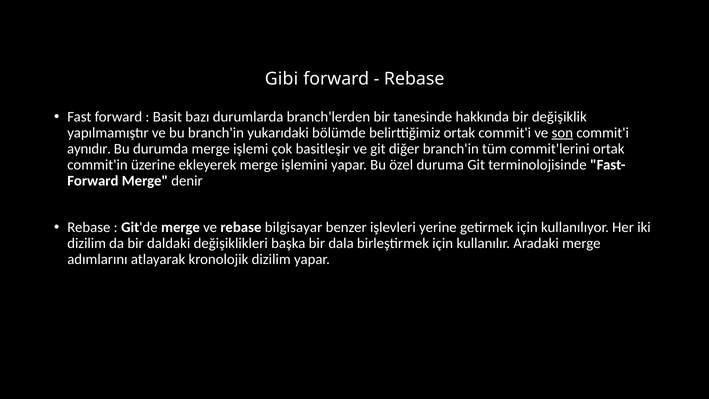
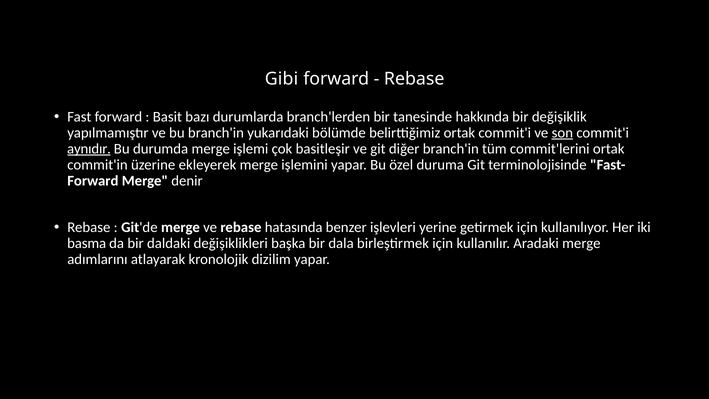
aynıdır underline: none -> present (89, 149)
bilgisayar: bilgisayar -> hatasında (294, 227)
dizilim: dizilim -> basma (87, 243)
